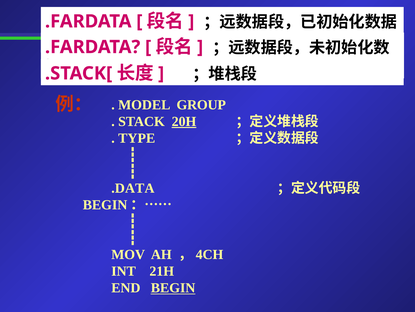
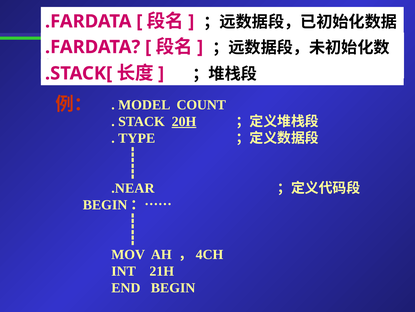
GROUP: GROUP -> COUNT (201, 105)
.DATA: .DATA -> .NEAR (133, 188)
BEGIN underline: present -> none (173, 287)
